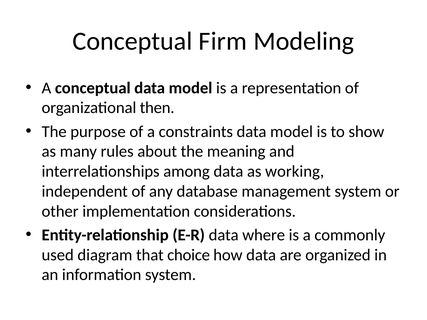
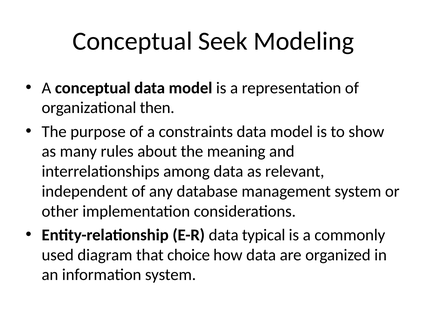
Firm: Firm -> Seek (223, 41)
working: working -> relevant (295, 172)
where: where -> typical (264, 235)
